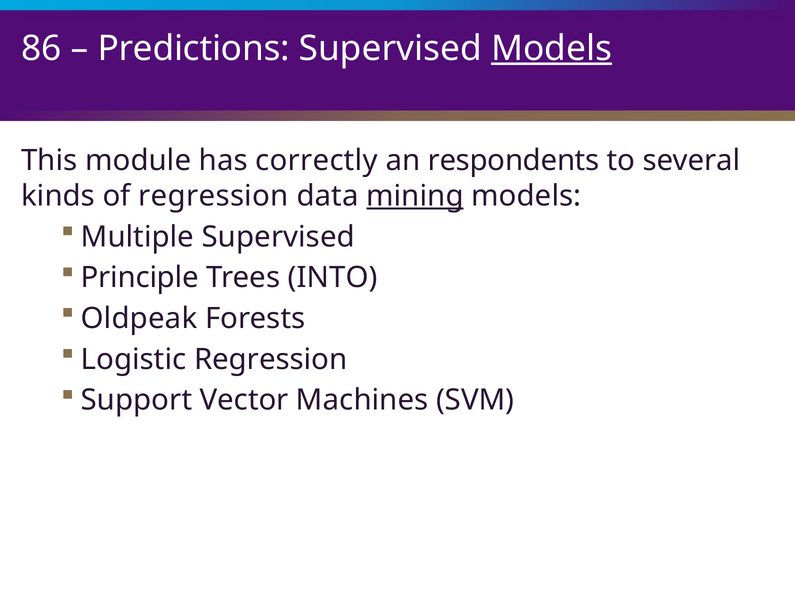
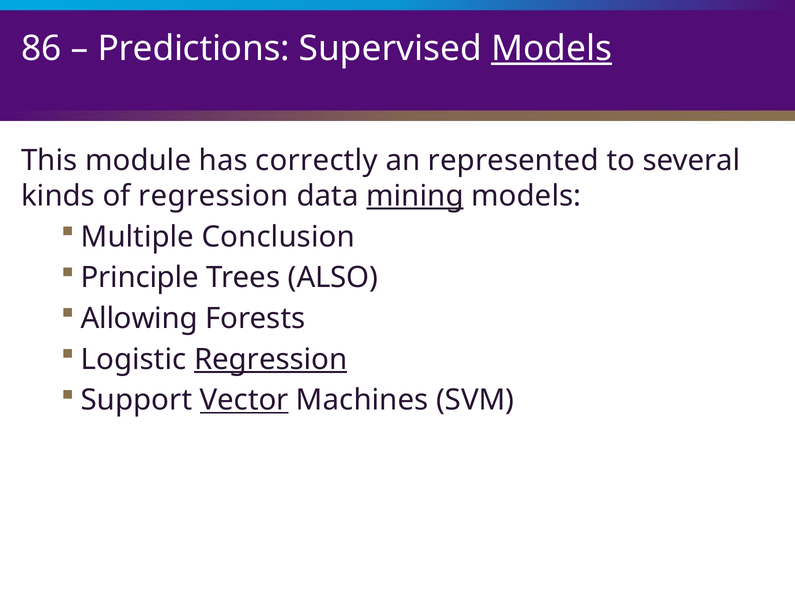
respondents: respondents -> represented (513, 161)
Multiple Supervised: Supervised -> Conclusion (278, 237)
INTO: INTO -> ALSO (333, 278)
Oldpeak: Oldpeak -> Allowing (139, 319)
Regression underline: none -> present (271, 359)
Vector underline: none -> present (244, 400)
